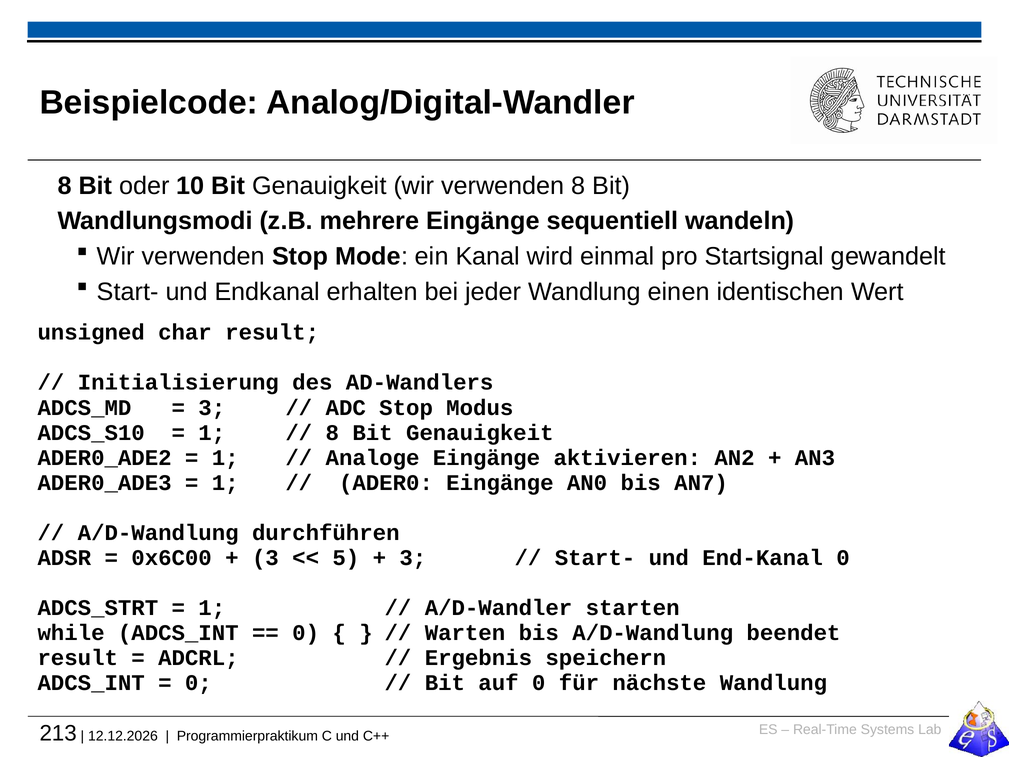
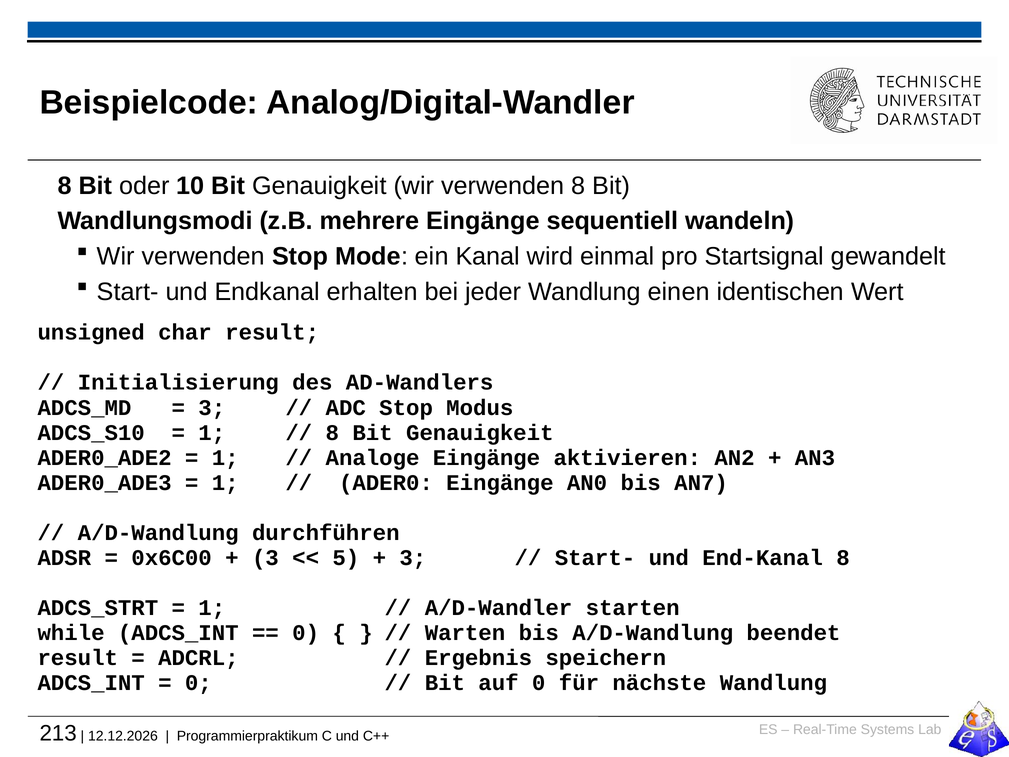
End-Kanal 0: 0 -> 8 (843, 558)
